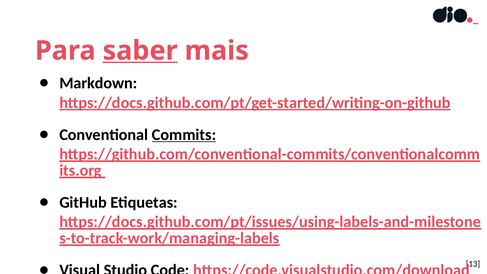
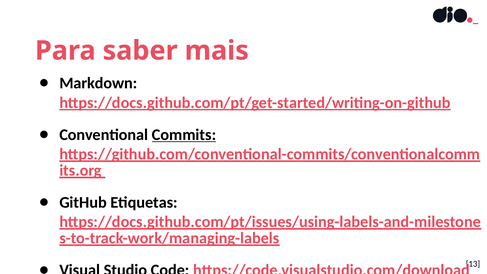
saber underline: present -> none (140, 51)
